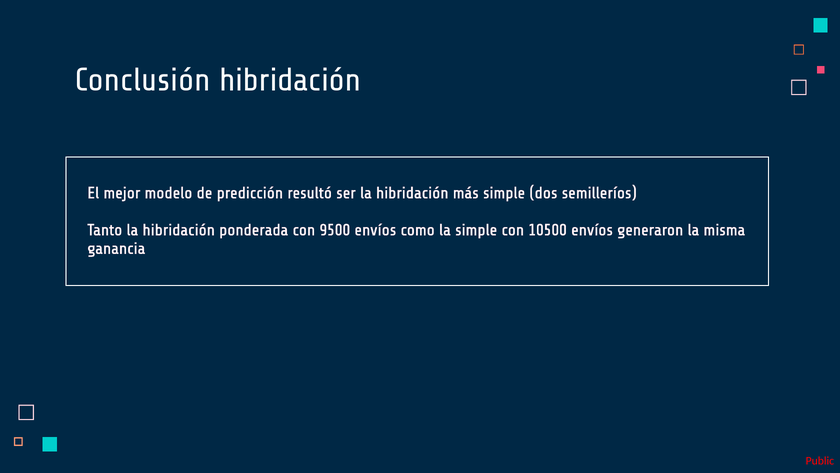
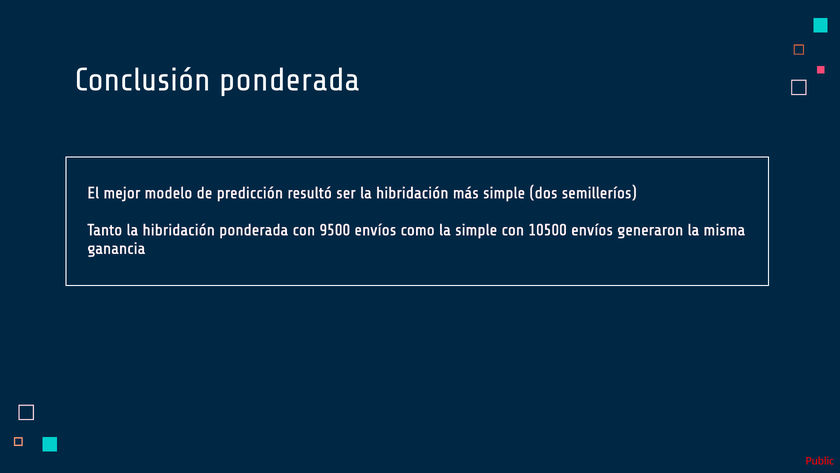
Conclusión hibridación: hibridación -> ponderada (290, 80)
